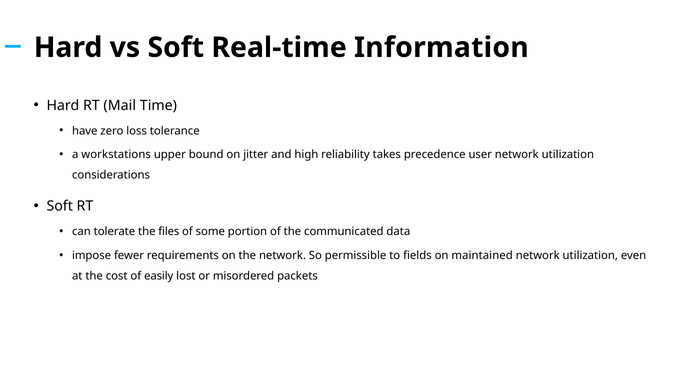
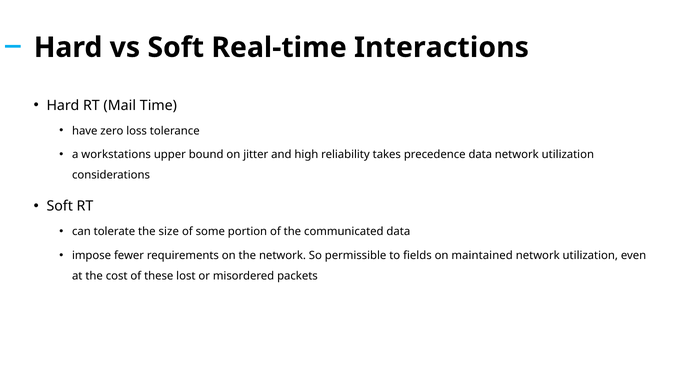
Information: Information -> Interactions (441, 48)
precedence user: user -> data (480, 155)
files: files -> size (169, 232)
easily: easily -> these (159, 276)
